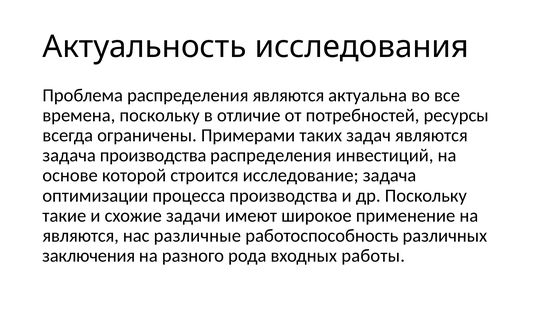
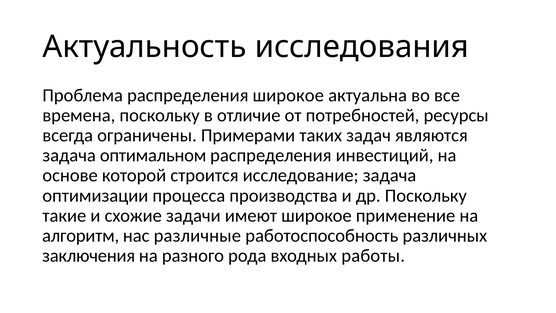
распределения являются: являются -> широкое (288, 95)
задача производства: производства -> оптимальном (153, 155)
являются: являются -> алгоритм (81, 235)
